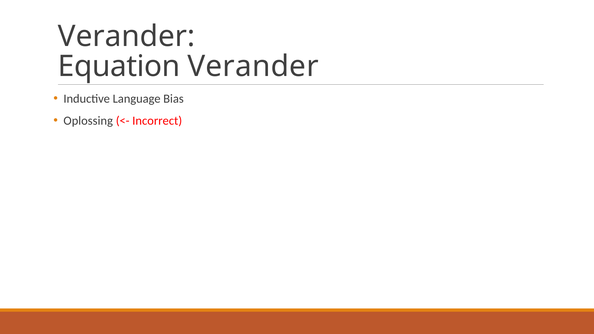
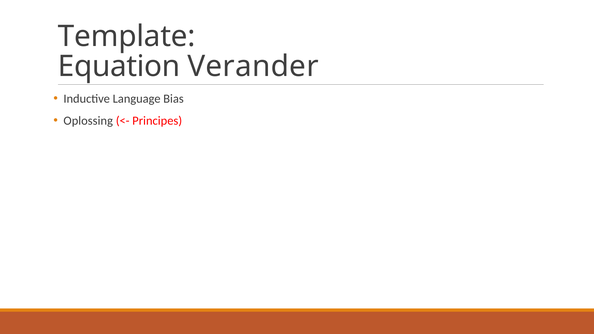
Verander: Verander -> Template (127, 36)
Incorrect: Incorrect -> Principes (157, 121)
